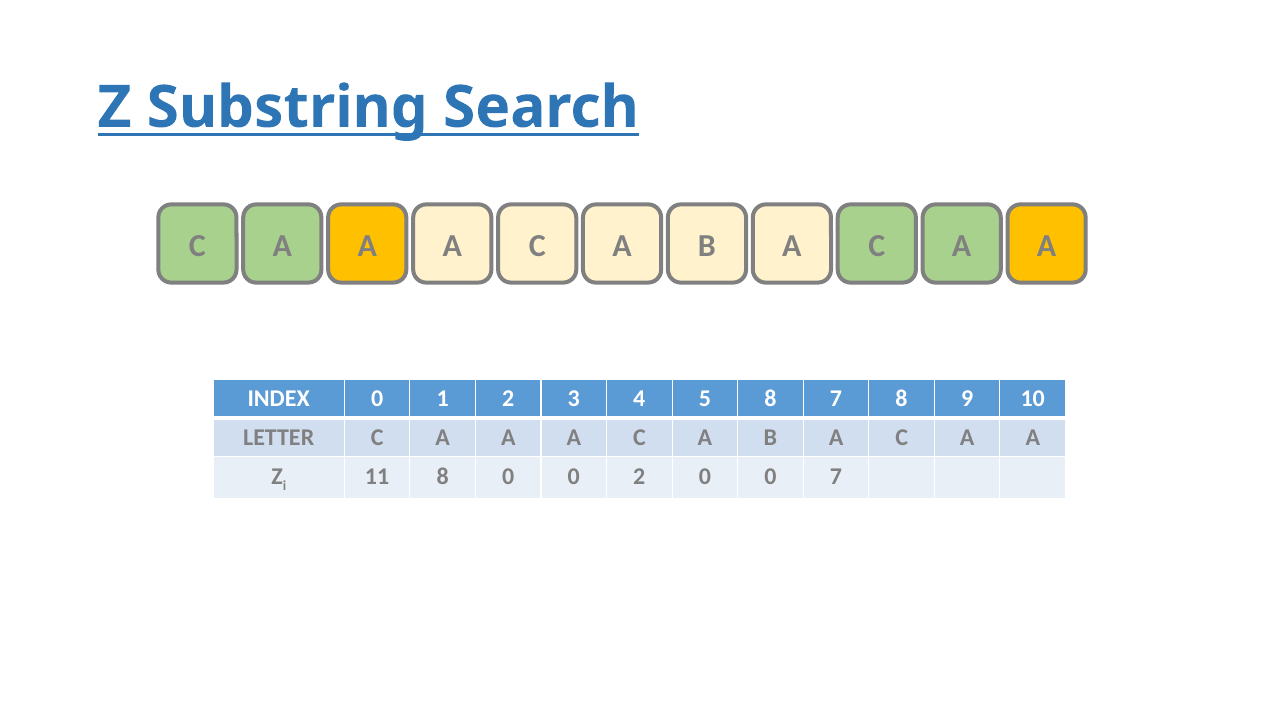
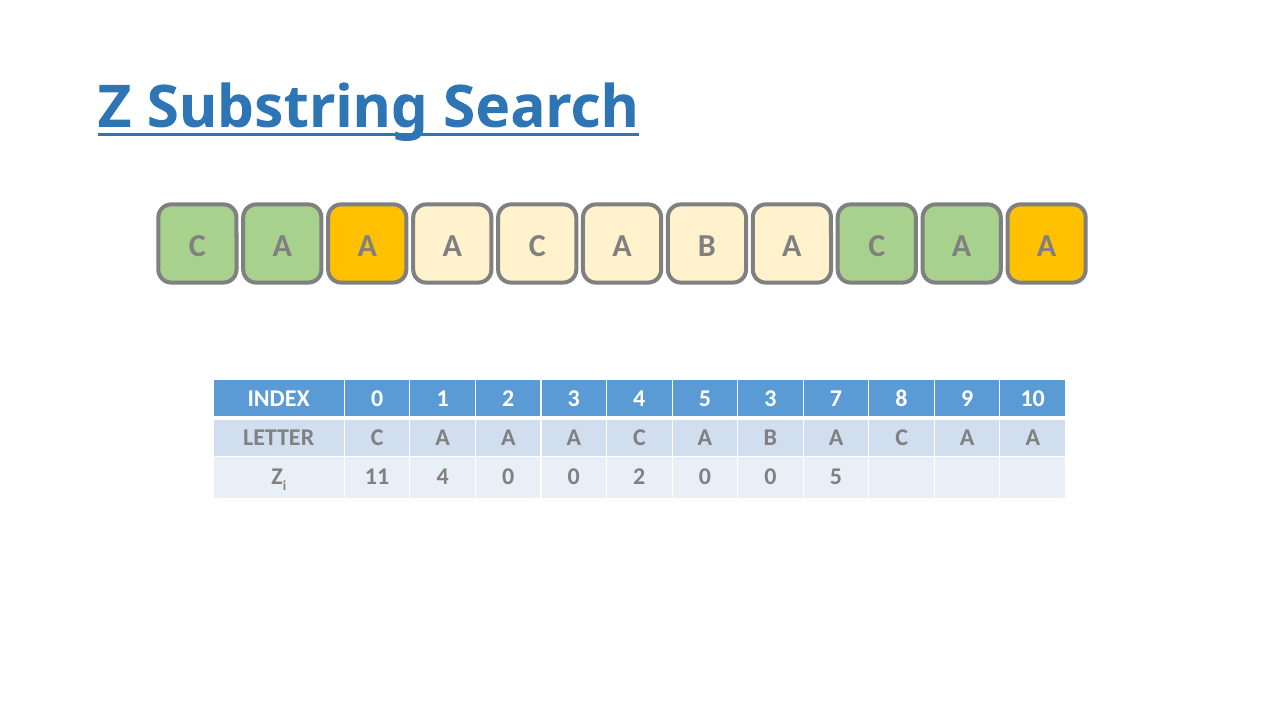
5 8: 8 -> 3 (770, 398)
11 8: 8 -> 4 (443, 476)
0 7: 7 -> 5 (836, 476)
